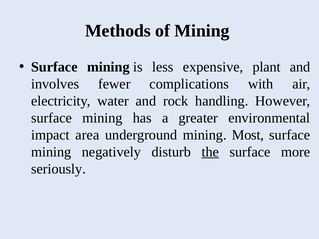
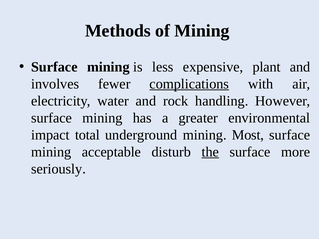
complications underline: none -> present (189, 84)
area: area -> total (87, 135)
negatively: negatively -> acceptable (111, 152)
